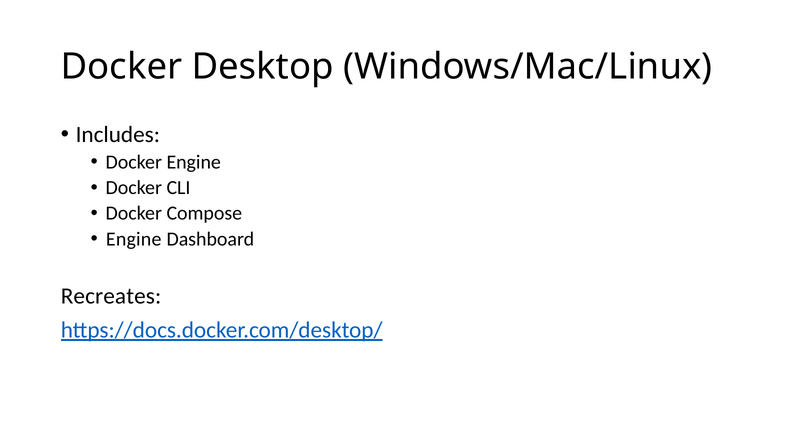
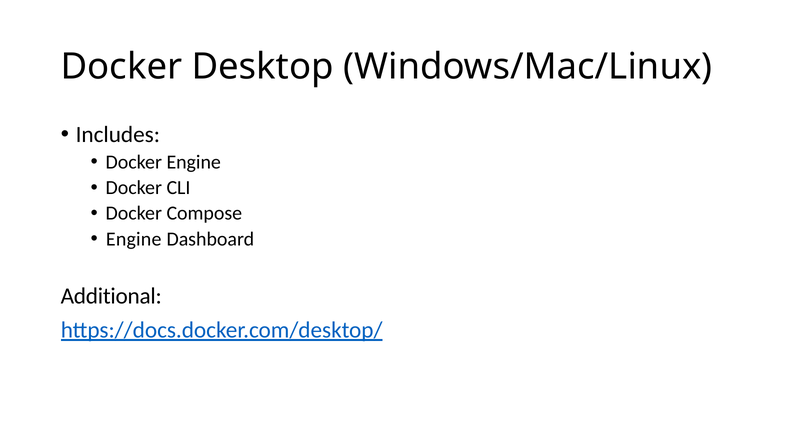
Recreates: Recreates -> Additional (111, 296)
